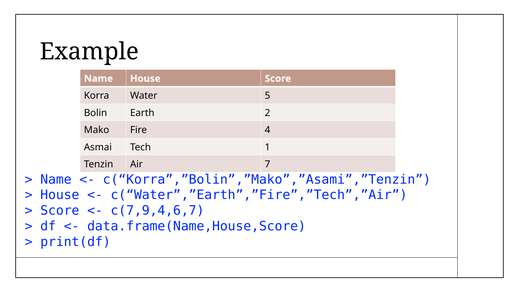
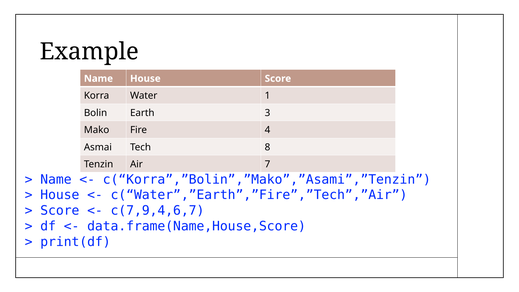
5: 5 -> 1 (268, 96)
2: 2 -> 3 (268, 113)
1: 1 -> 8 (268, 147)
